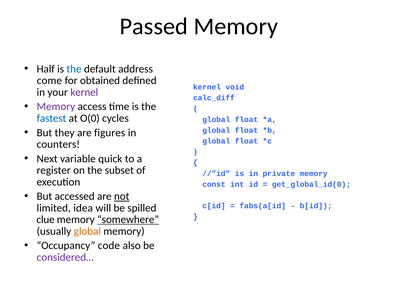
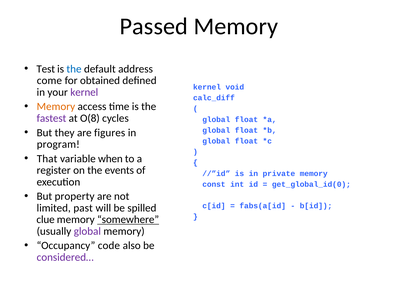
Half: Half -> Test (46, 69)
Memory colour: purple -> orange (56, 107)
fastest colour: blue -> purple (51, 119)
O(0: O(0 -> O(8 (90, 119)
counters: counters -> program (58, 145)
Next: Next -> That (47, 159)
quick: quick -> when (110, 159)
subset: subset -> events (119, 171)
accessed: accessed -> property (75, 197)
not underline: present -> none (122, 197)
idea: idea -> past (83, 208)
global colour: orange -> purple (87, 232)
